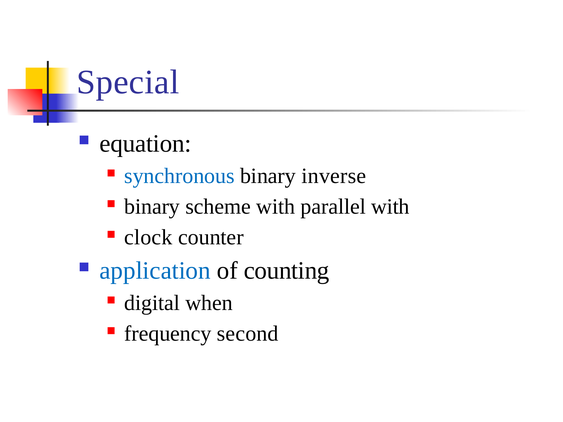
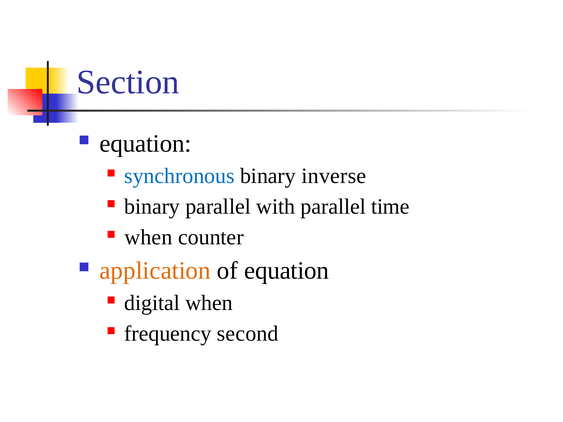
Special: Special -> Section (128, 82)
binary scheme: scheme -> parallel (218, 207)
parallel with: with -> time (390, 207)
clock: clock -> when (148, 238)
application colour: blue -> orange (155, 271)
of counting: counting -> equation (287, 271)
